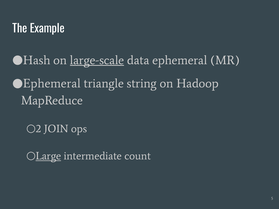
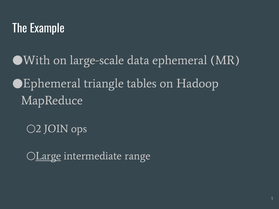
Hash: Hash -> With (37, 60)
large-scale underline: present -> none (97, 60)
string: string -> tables (142, 84)
count: count -> range (138, 156)
